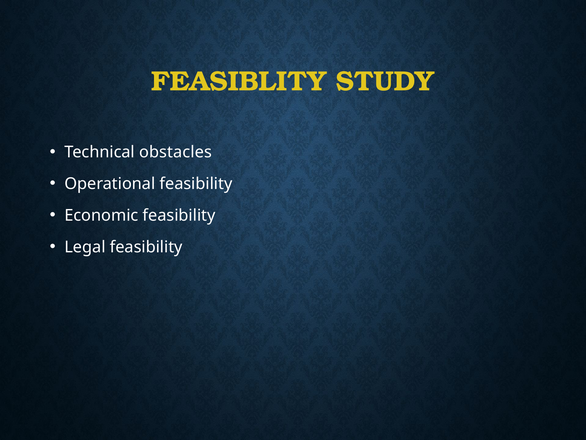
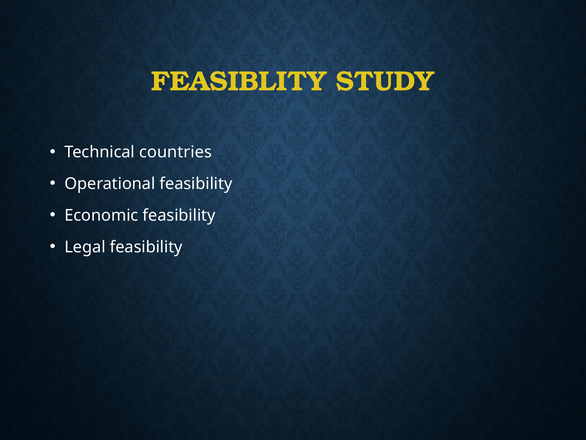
obstacles: obstacles -> countries (176, 152)
